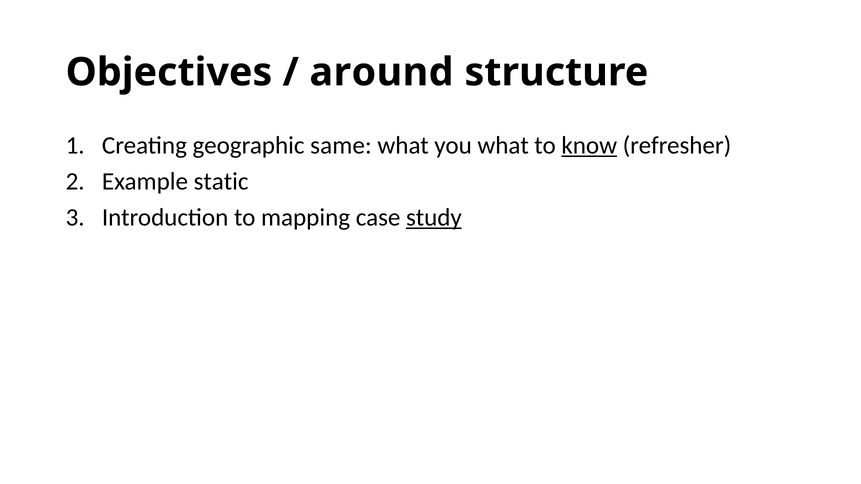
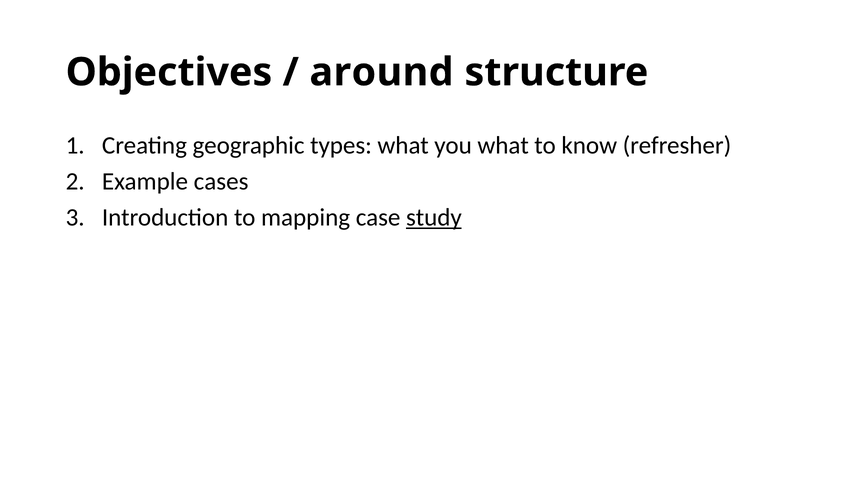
same: same -> types (341, 146)
know underline: present -> none (589, 146)
static: static -> cases (221, 182)
